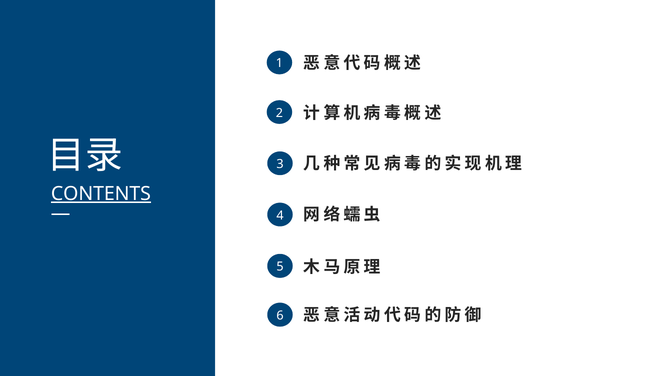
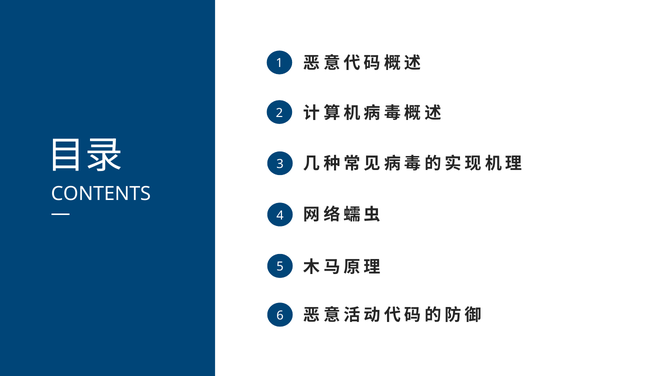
CONTENTS underline: present -> none (101, 194)
